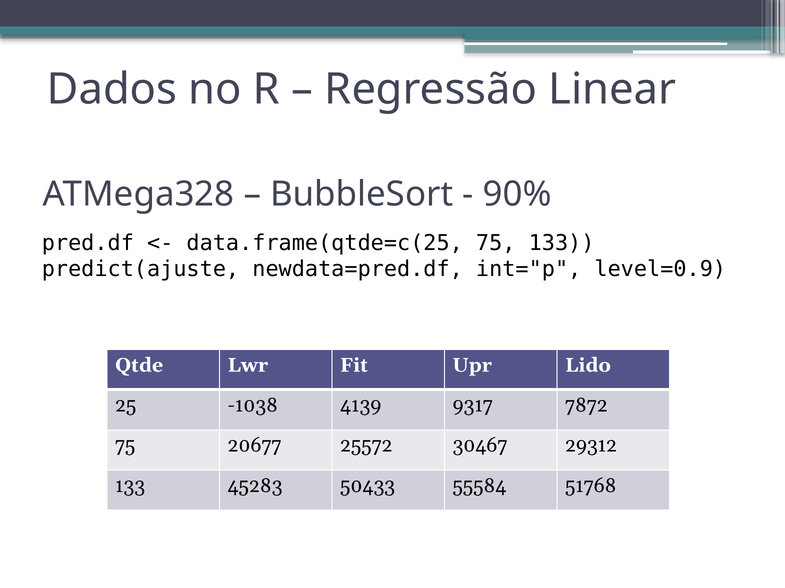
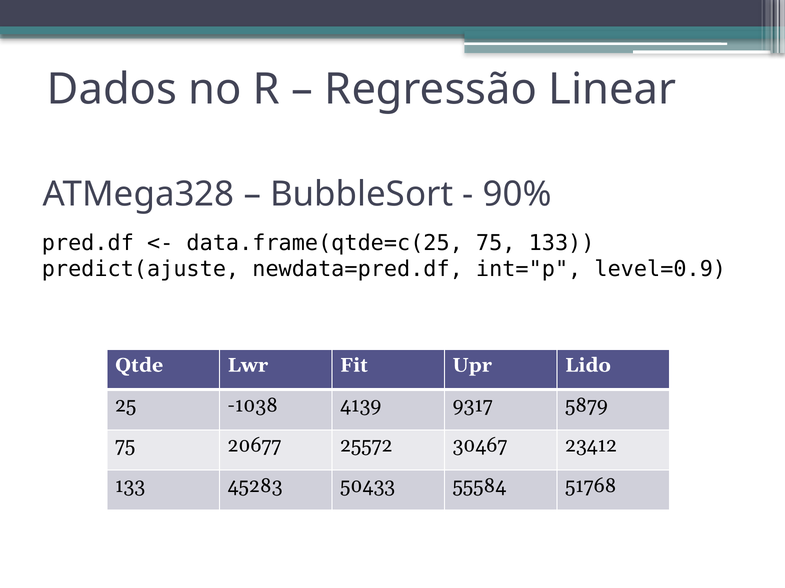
7872: 7872 -> 5879 (586, 406)
29312: 29312 -> 23412 (591, 446)
